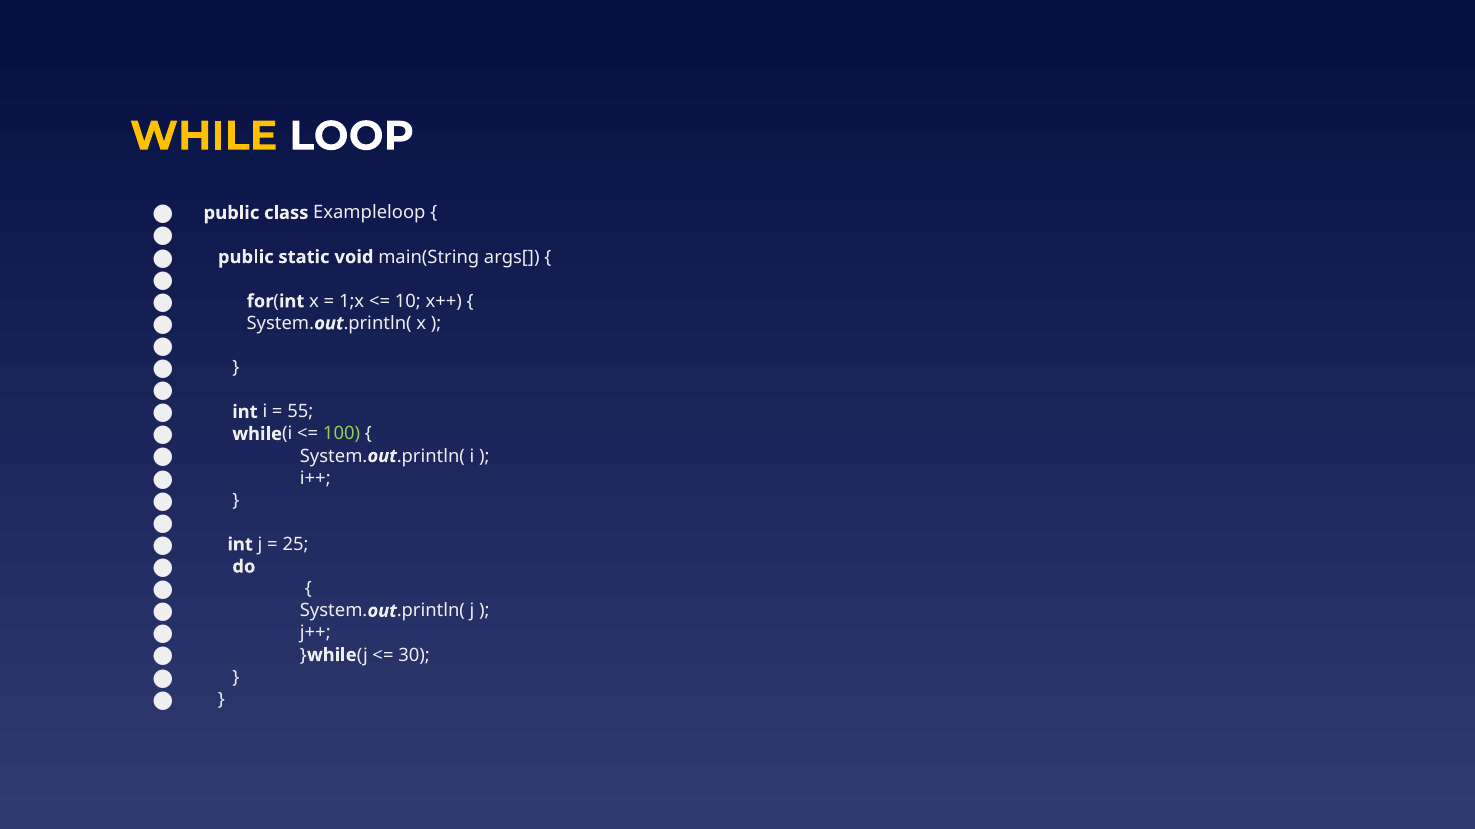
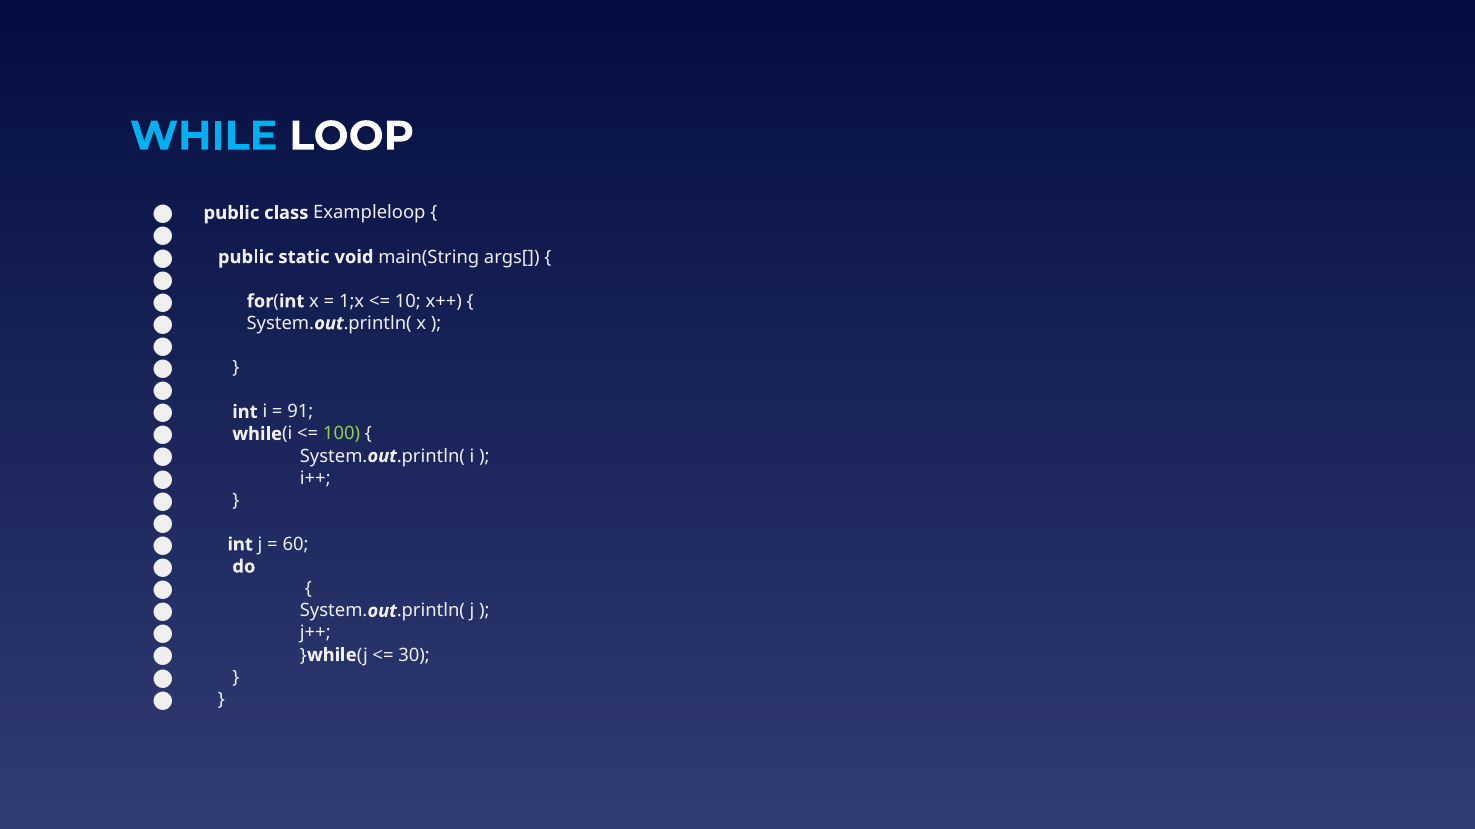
WHILE colour: yellow -> light blue (204, 136)
55: 55 -> 91 (300, 412)
25: 25 -> 60 (296, 545)
